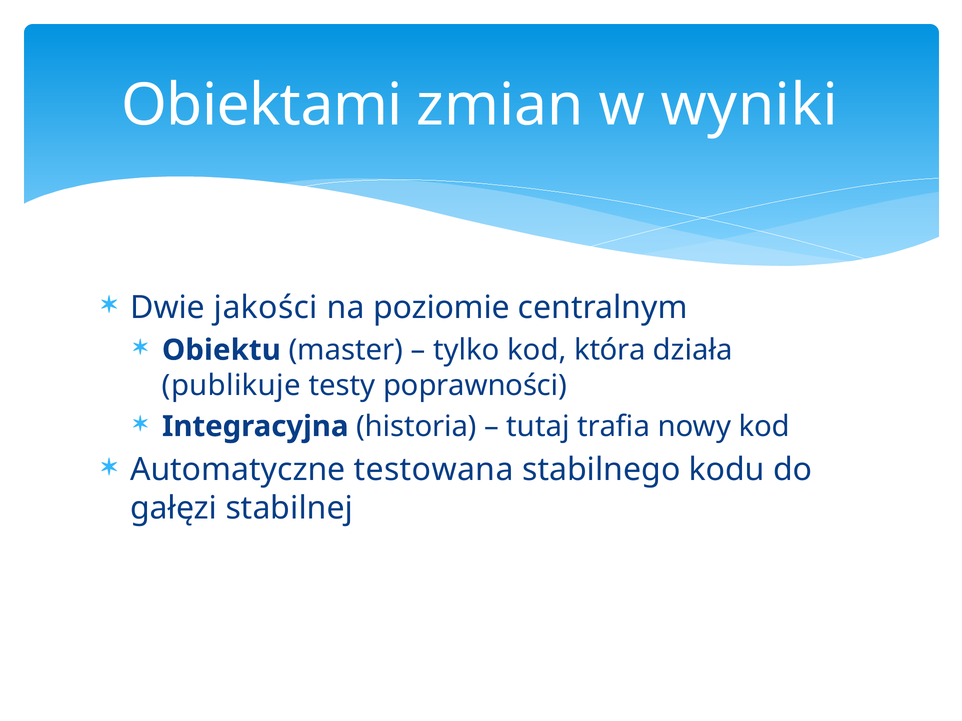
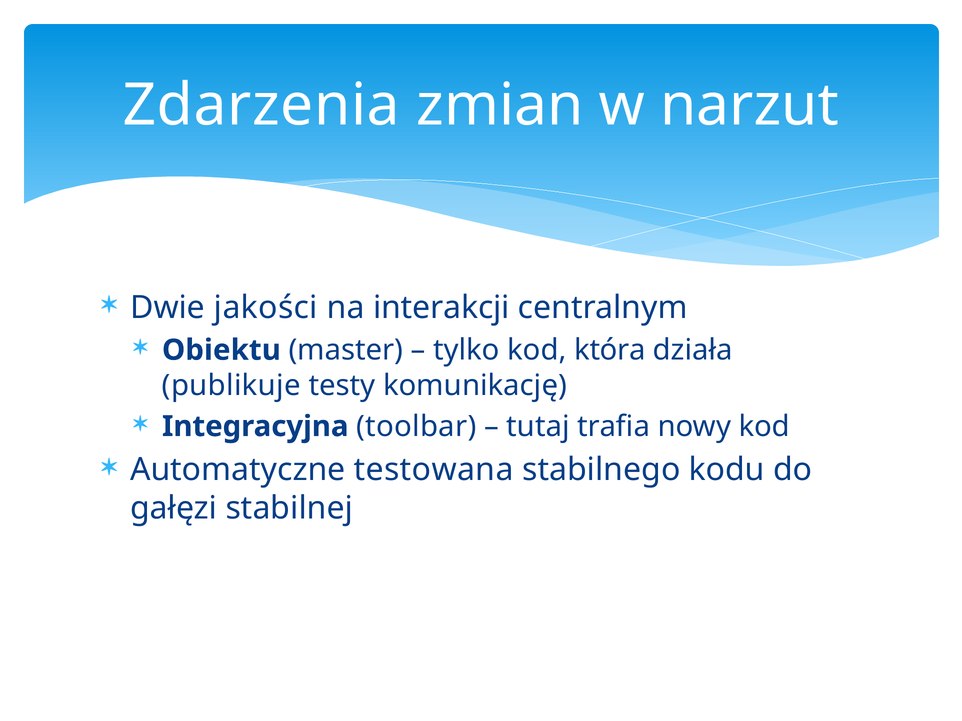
Obiektami: Obiektami -> Zdarzenia (261, 106)
wyniki: wyniki -> narzut (750, 106)
poziomie: poziomie -> interakcji (441, 308)
poprawności: poprawności -> komunikację (475, 386)
historia: historia -> toolbar (416, 427)
